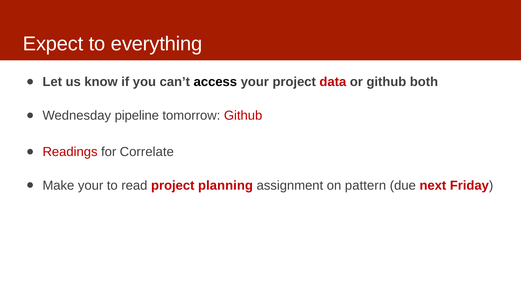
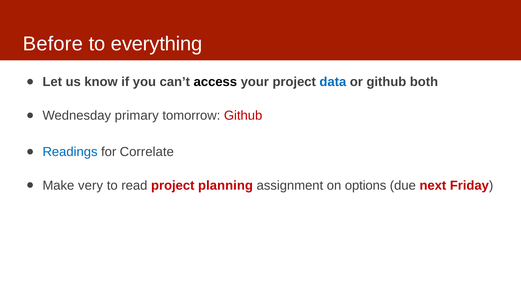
Expect: Expect -> Before (53, 44)
data colour: red -> blue (333, 82)
pipeline: pipeline -> primary (137, 116)
Readings colour: red -> blue (70, 152)
Make your: your -> very (91, 185)
pattern: pattern -> options (366, 185)
